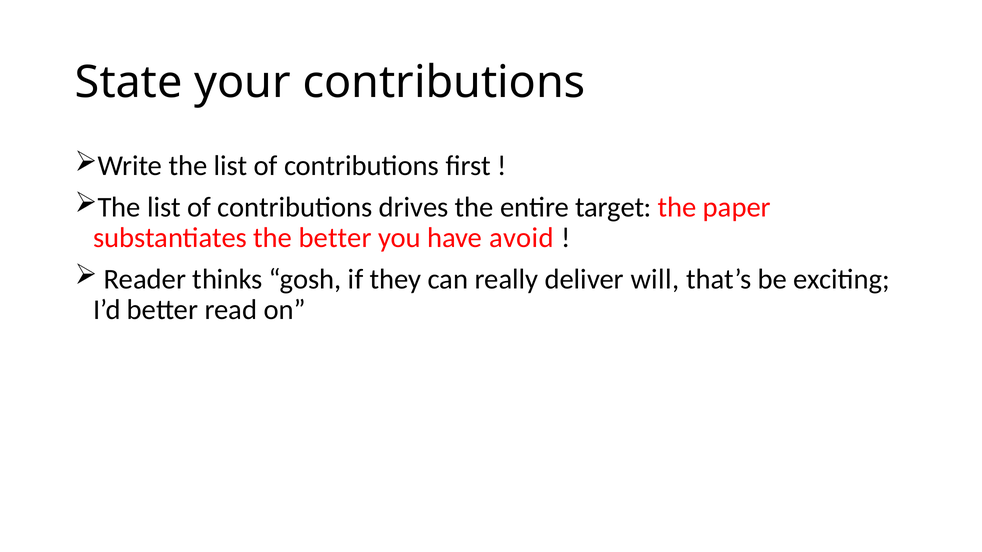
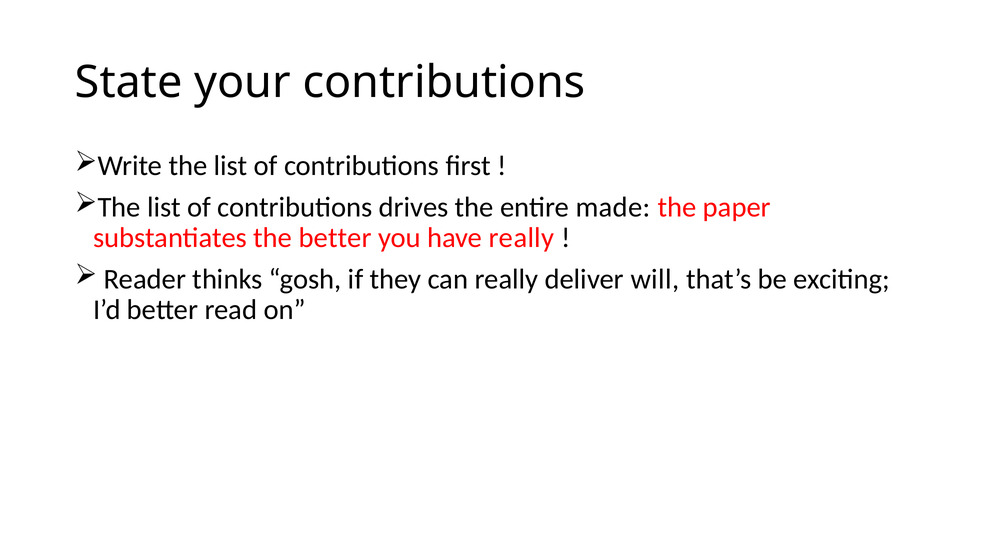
target: target -> made (613, 207)
have avoid: avoid -> really (521, 238)
